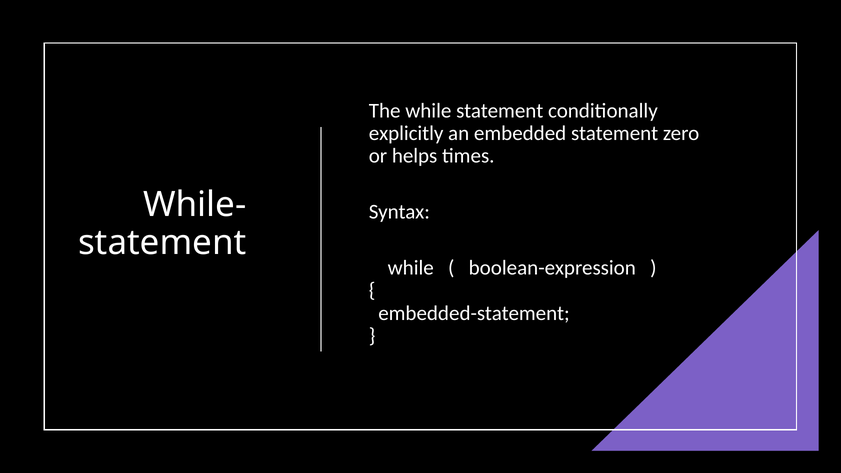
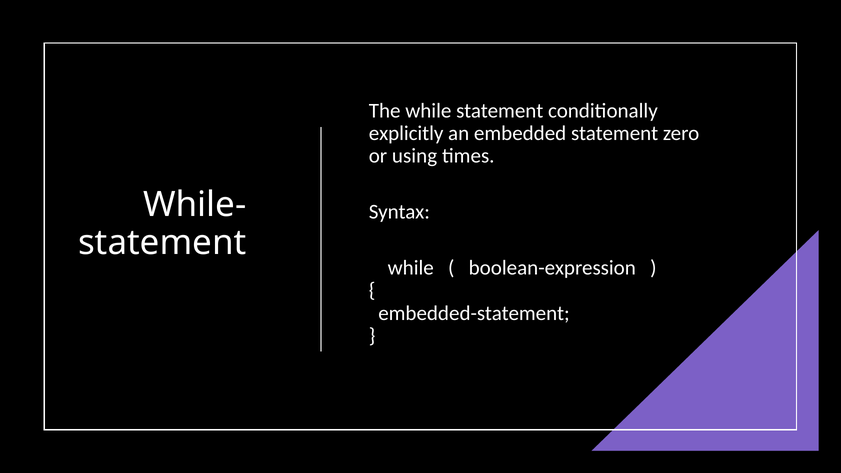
helps: helps -> using (415, 156)
